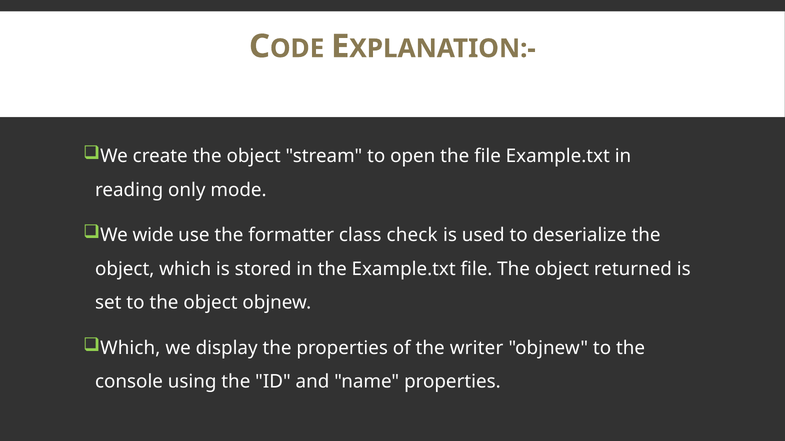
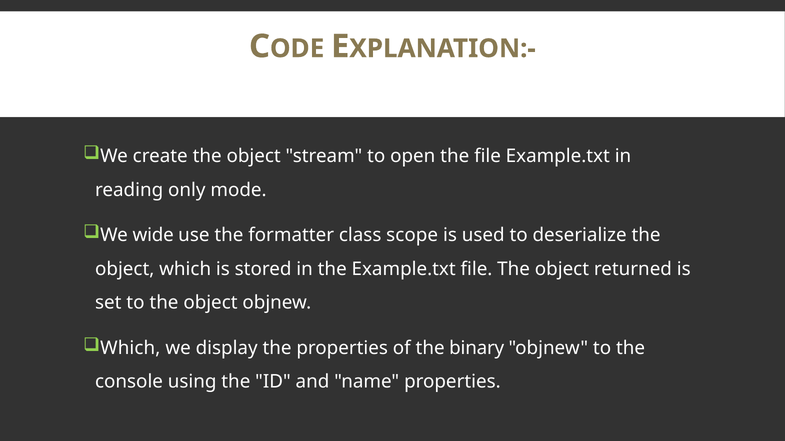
check: check -> scope (412, 235)
writer: writer -> binary (477, 348)
